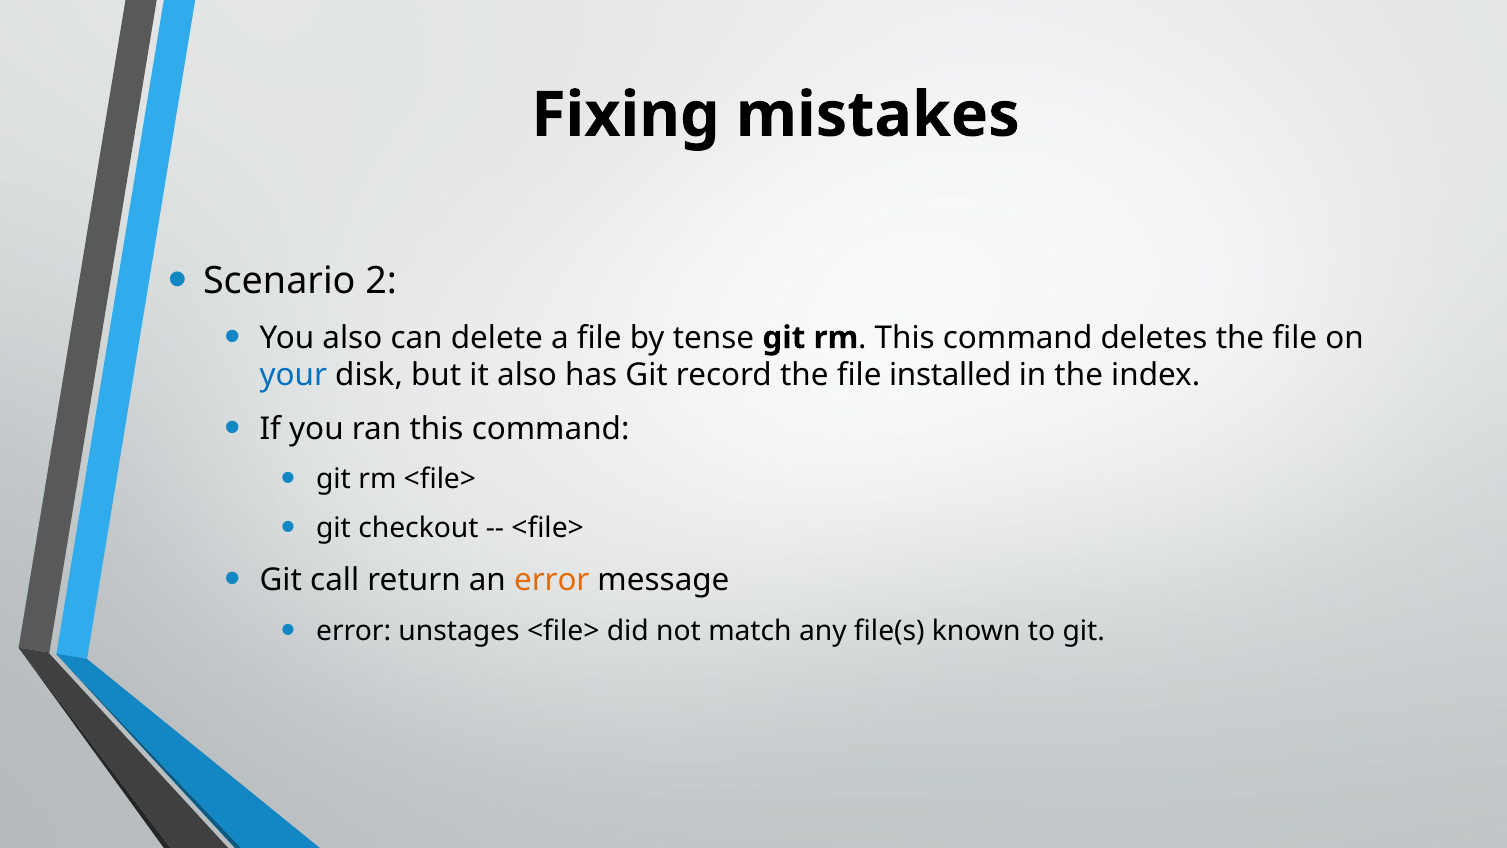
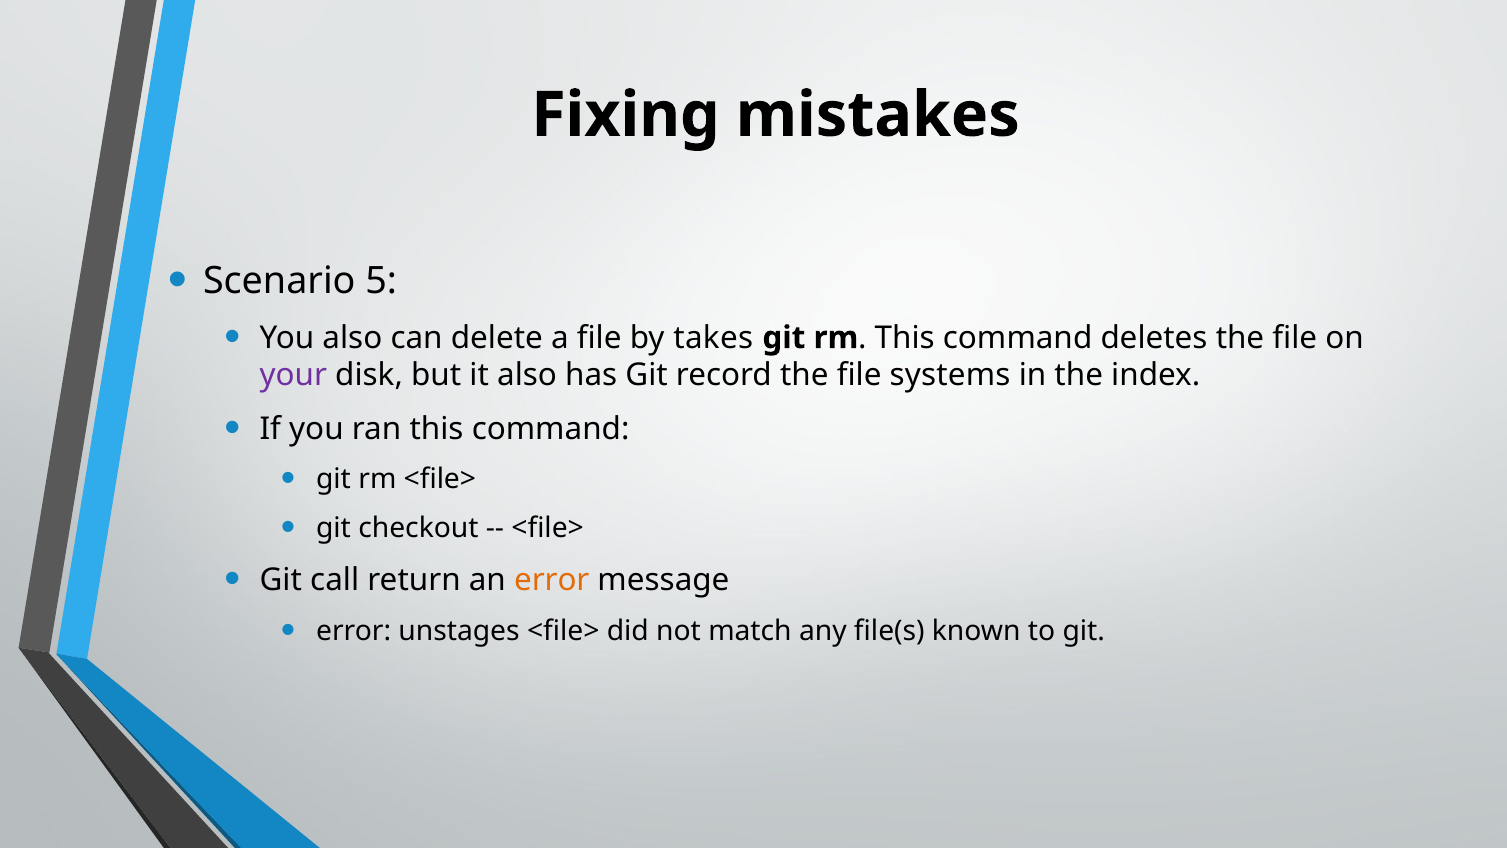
2: 2 -> 5 (381, 281)
tense: tense -> takes (713, 338)
your colour: blue -> purple (293, 375)
installed: installed -> systems (950, 375)
